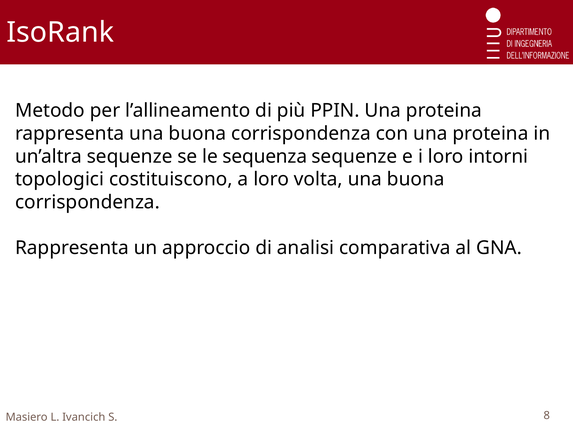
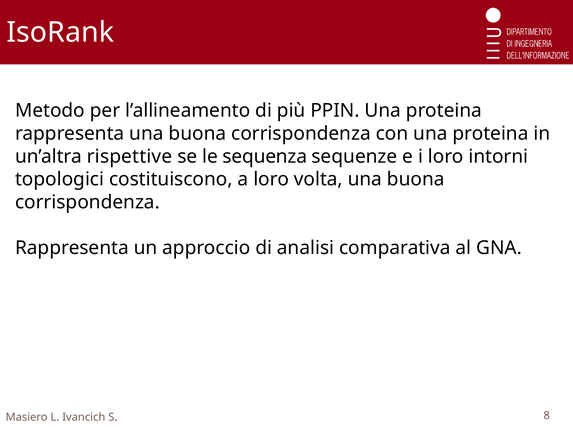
un’altra sequenze: sequenze -> rispettive (130, 157)
